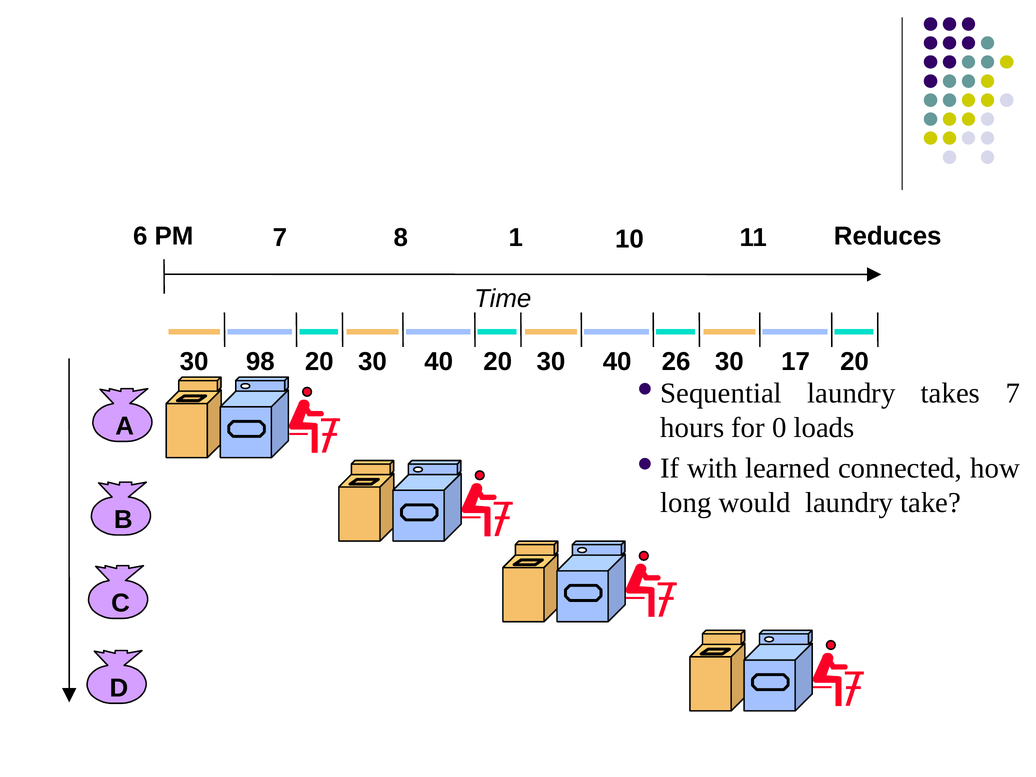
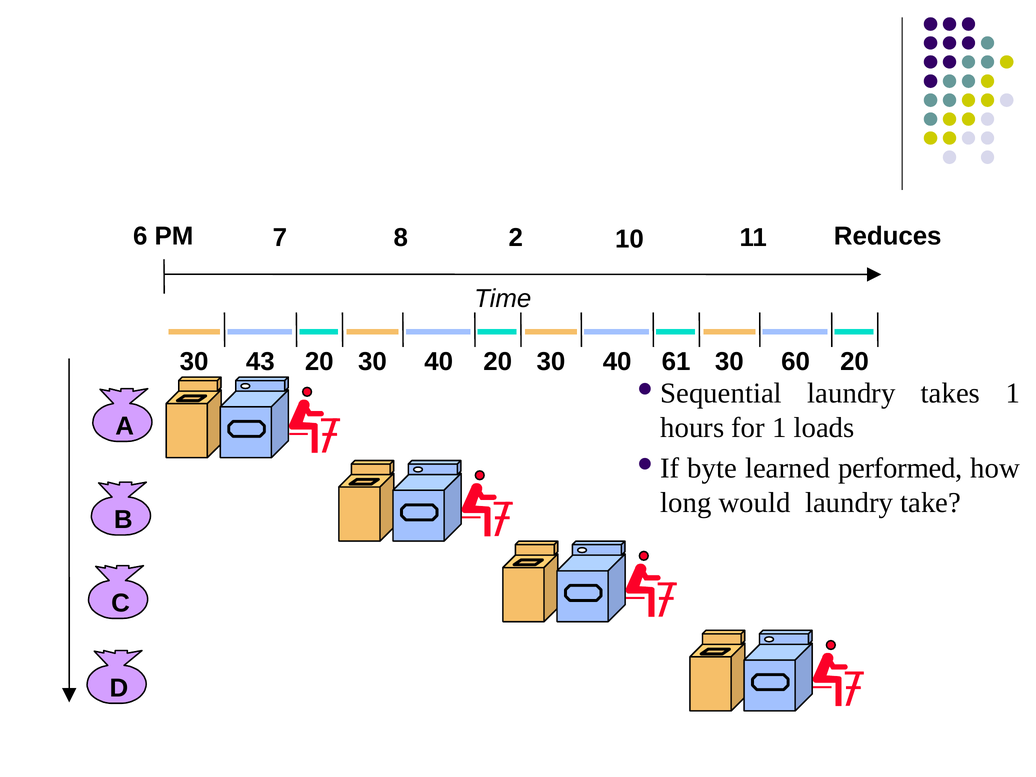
1: 1 -> 2 (516, 238)
98: 98 -> 43 (260, 362)
26: 26 -> 61 (676, 362)
17: 17 -> 60 (796, 362)
takes 7: 7 -> 1 (1013, 393)
for 0: 0 -> 1 (779, 428)
with: with -> byte (712, 468)
connected: connected -> performed (900, 468)
